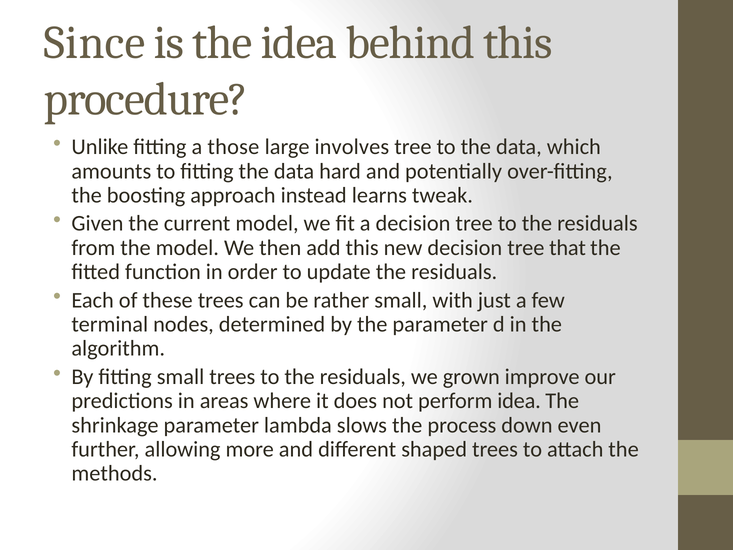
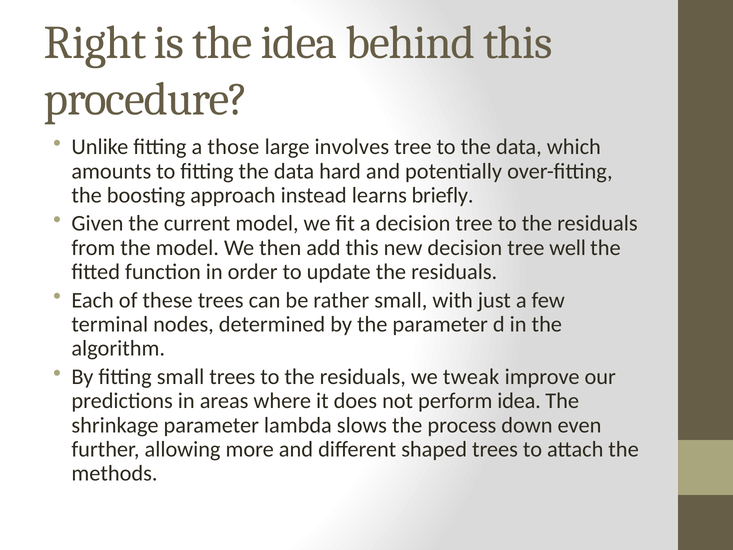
Since: Since -> Right (95, 43)
tweak: tweak -> briefly (443, 195)
that: that -> well (568, 248)
grown: grown -> tweak (471, 377)
